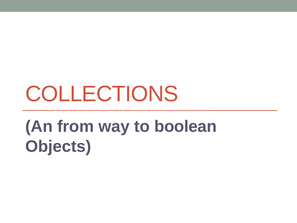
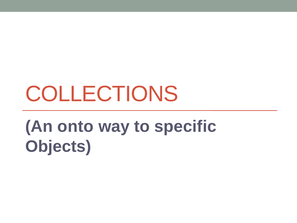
from: from -> onto (75, 126)
boolean: boolean -> specific (185, 126)
